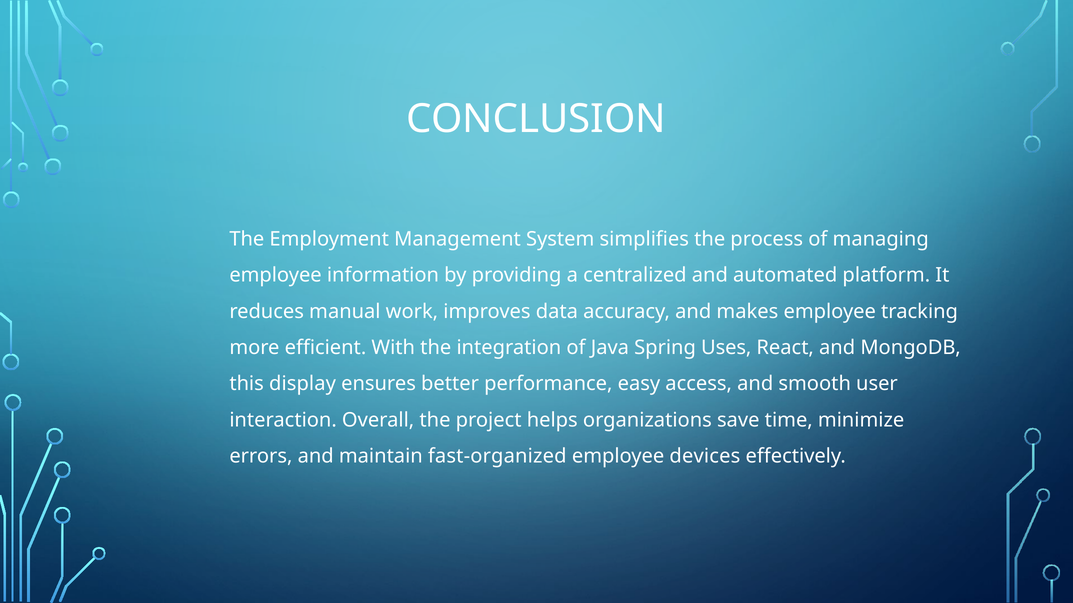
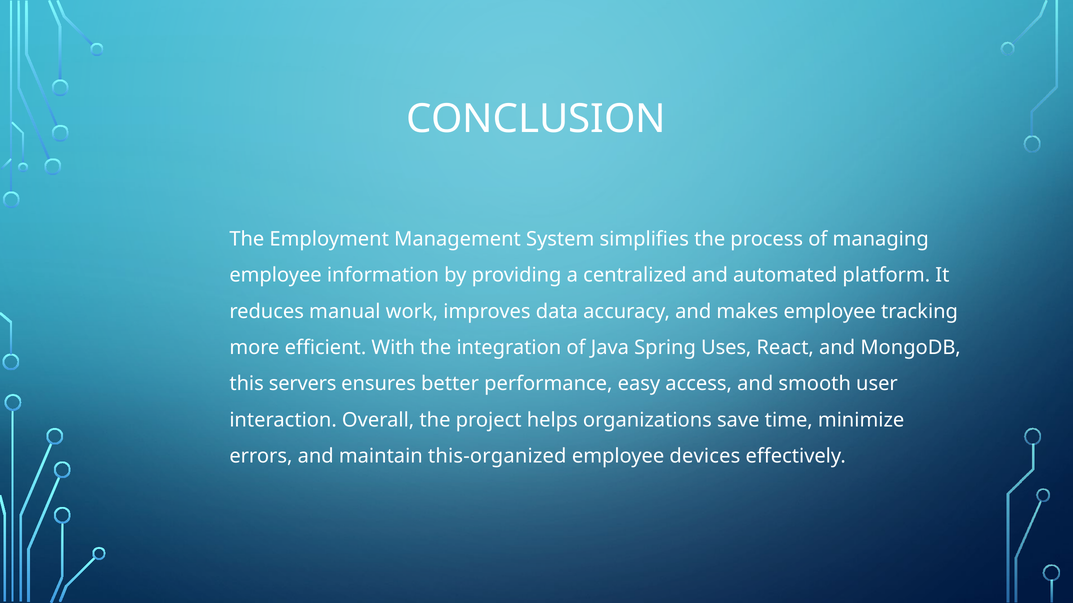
display: display -> servers (303, 384)
fast-organized: fast-organized -> this-organized (497, 457)
